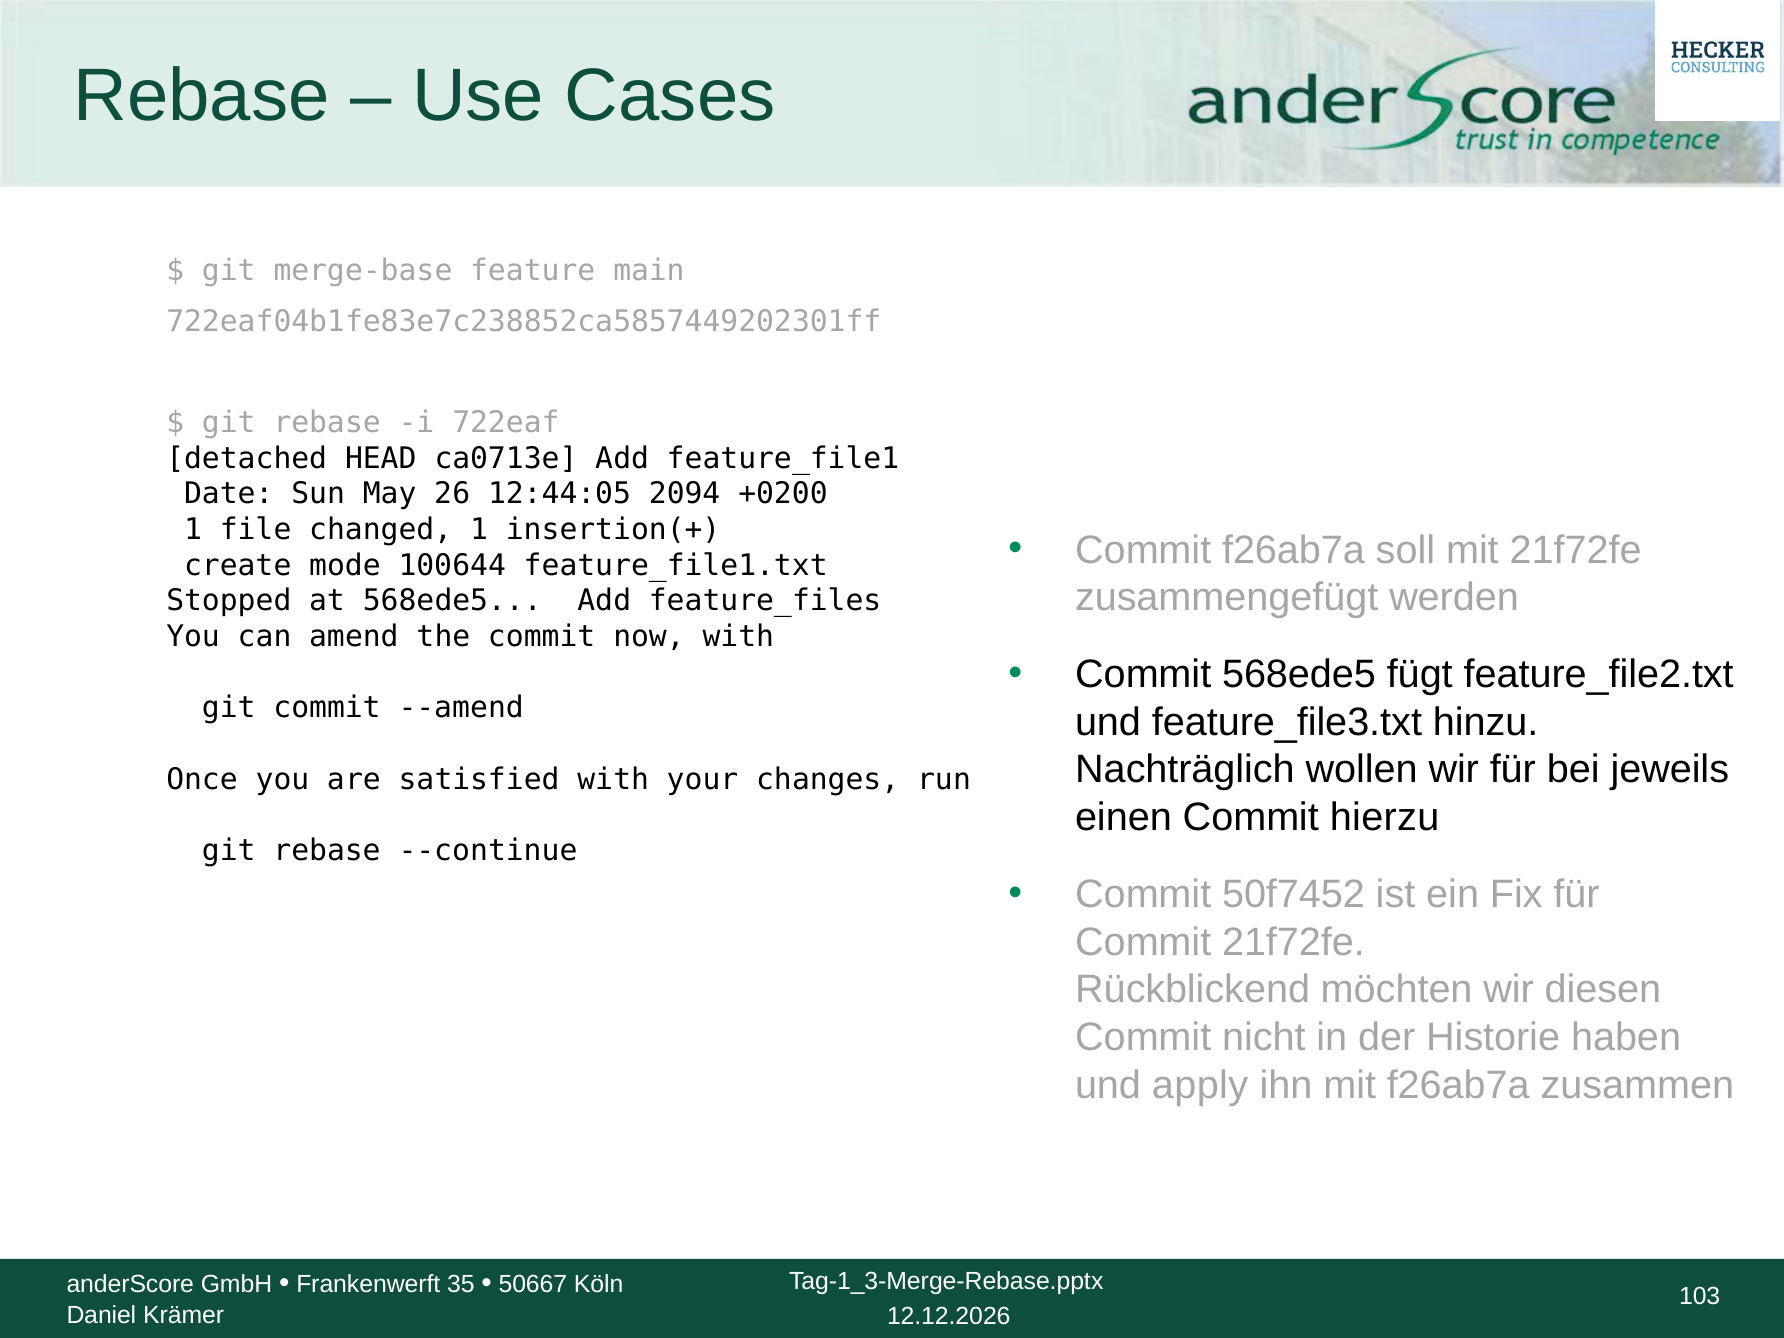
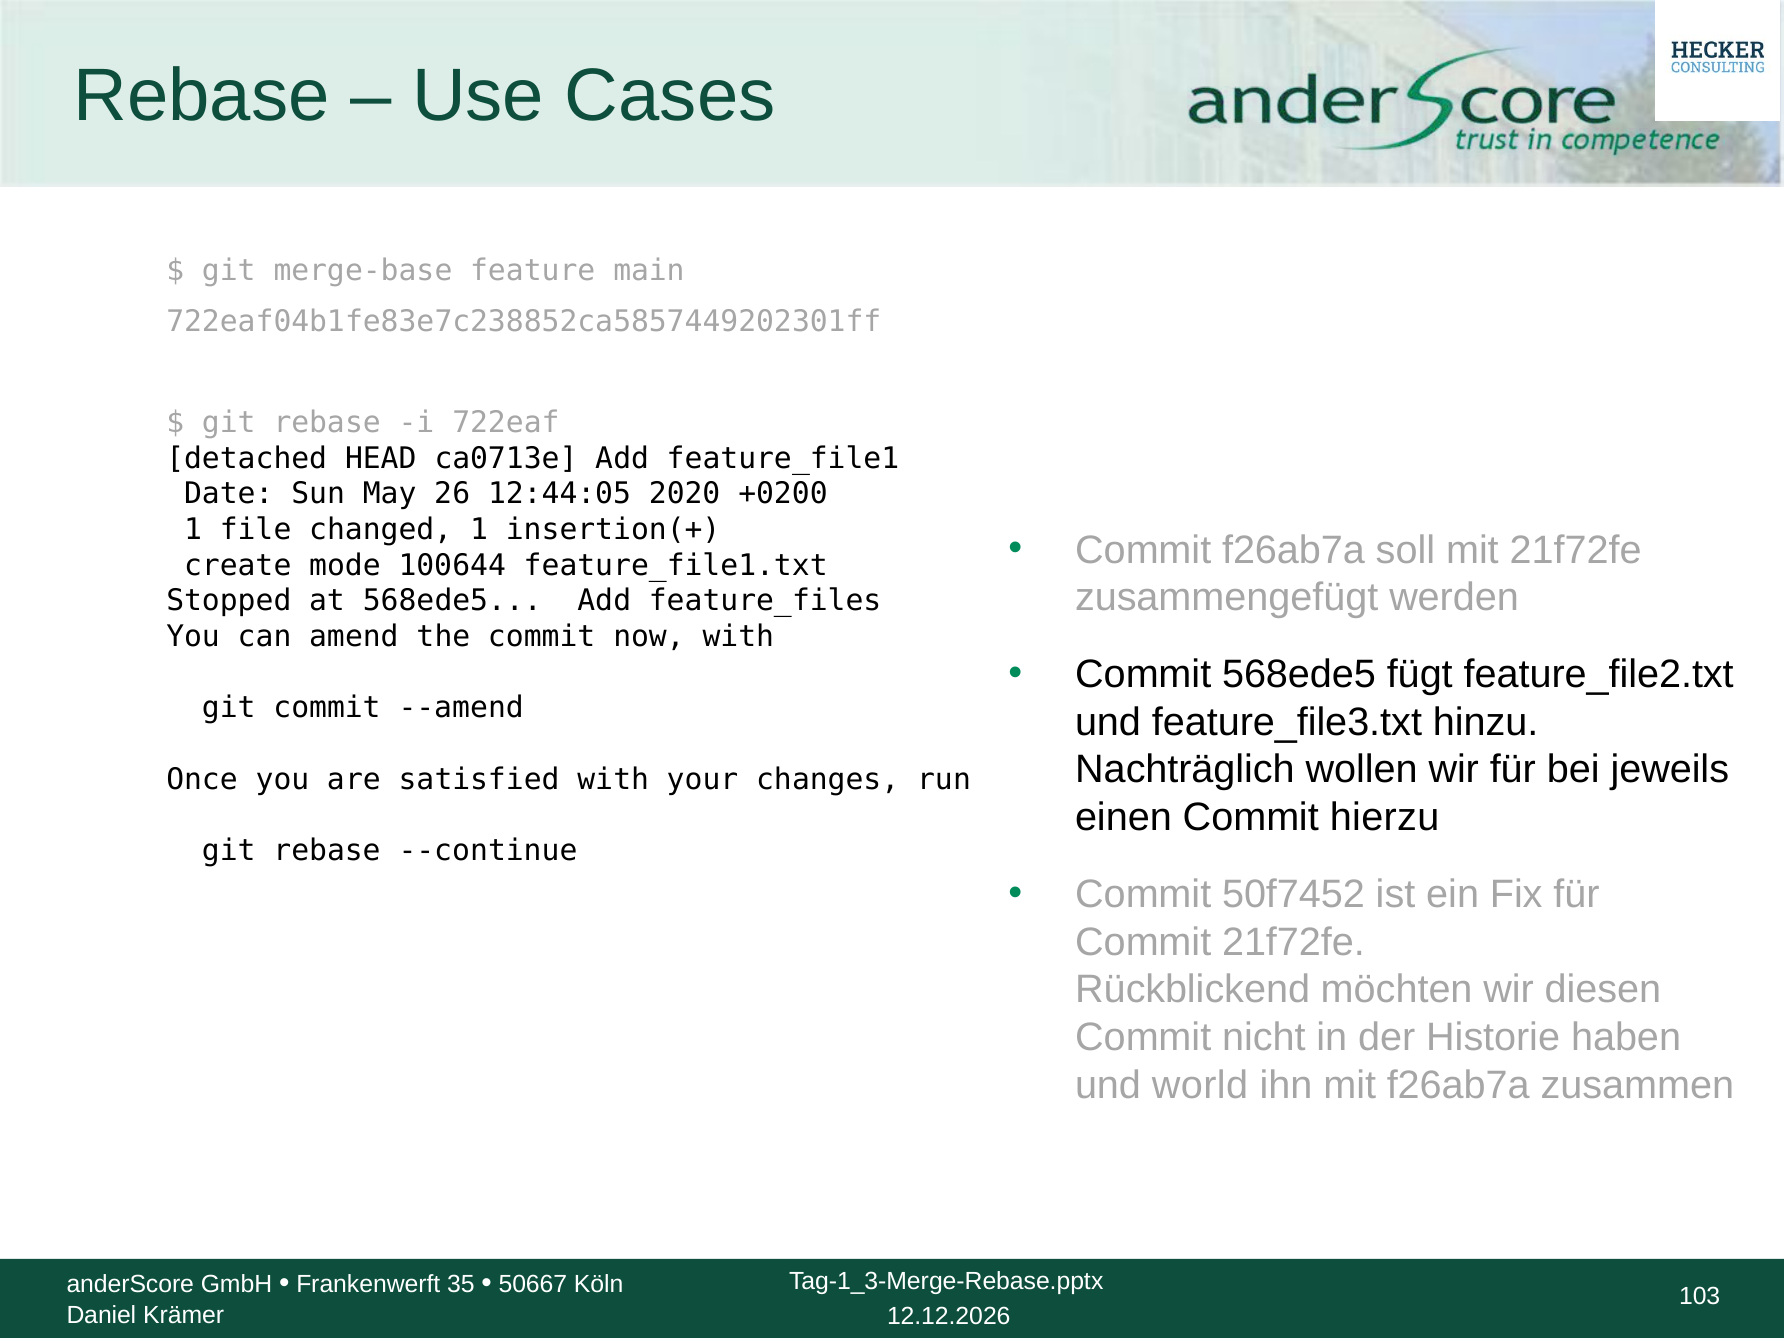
2094: 2094 -> 2020 (685, 494)
apply: apply -> world (1200, 1085)
